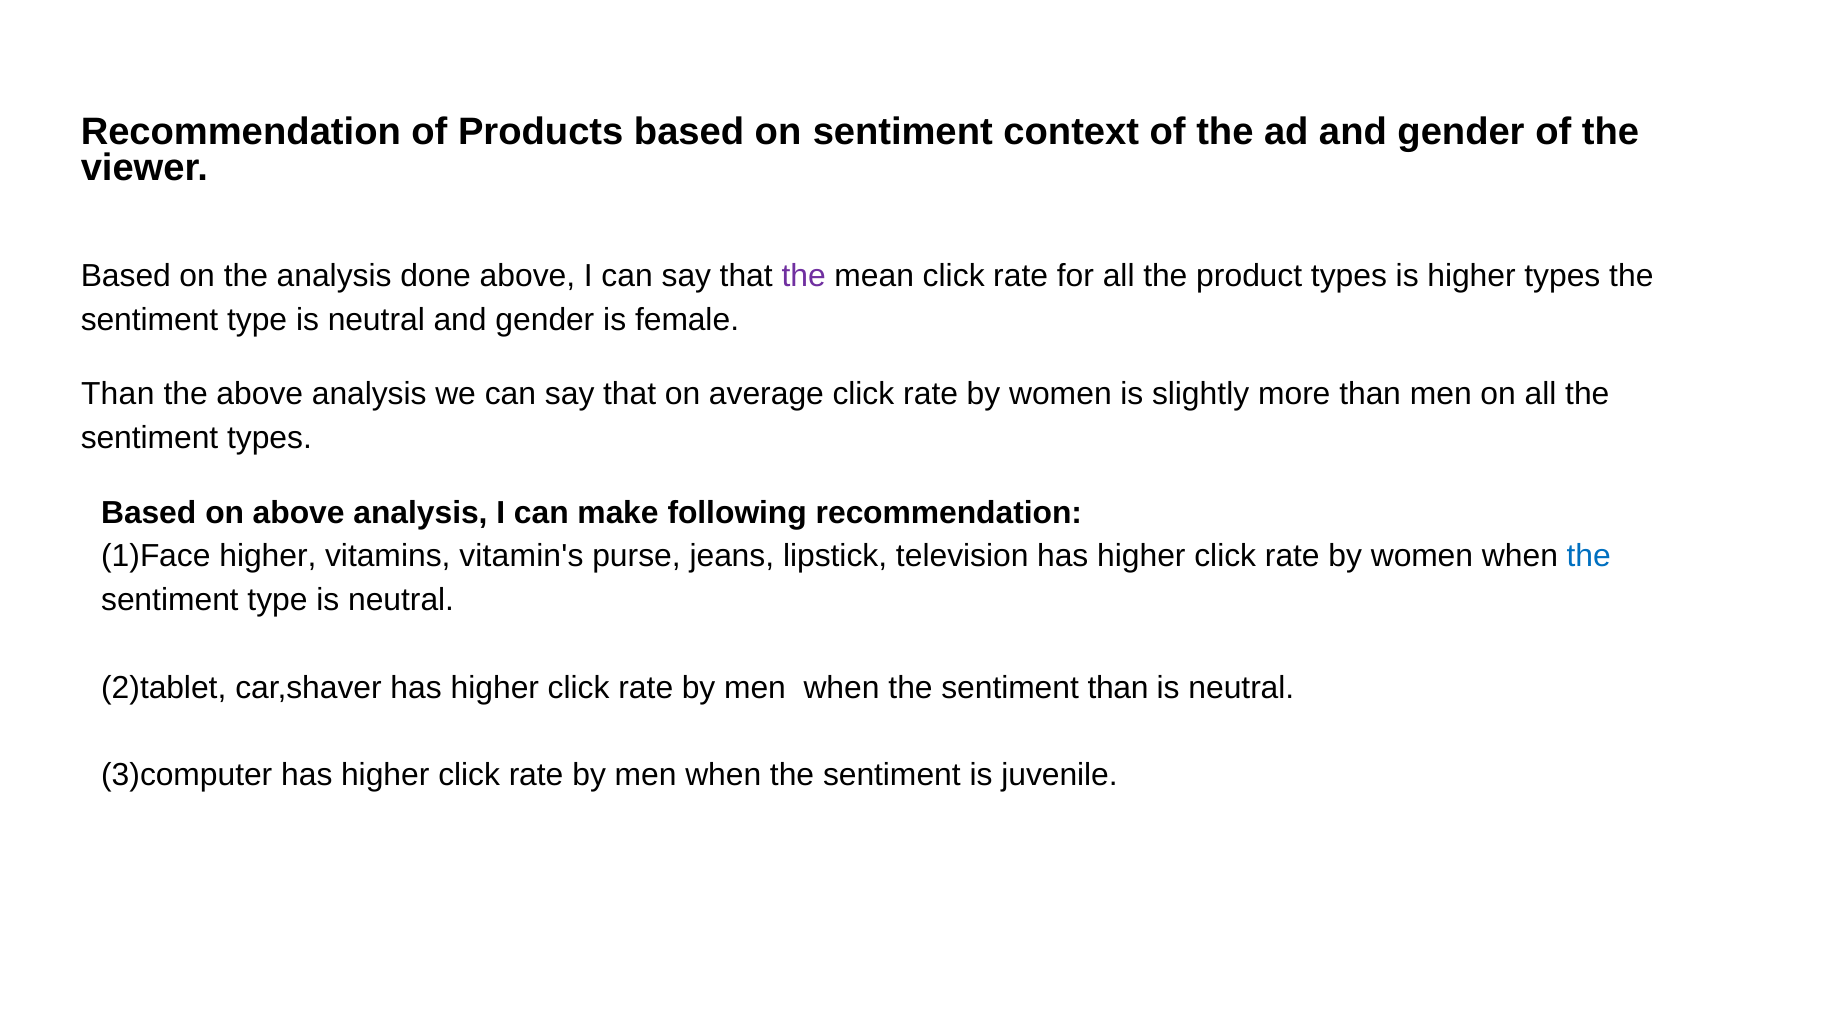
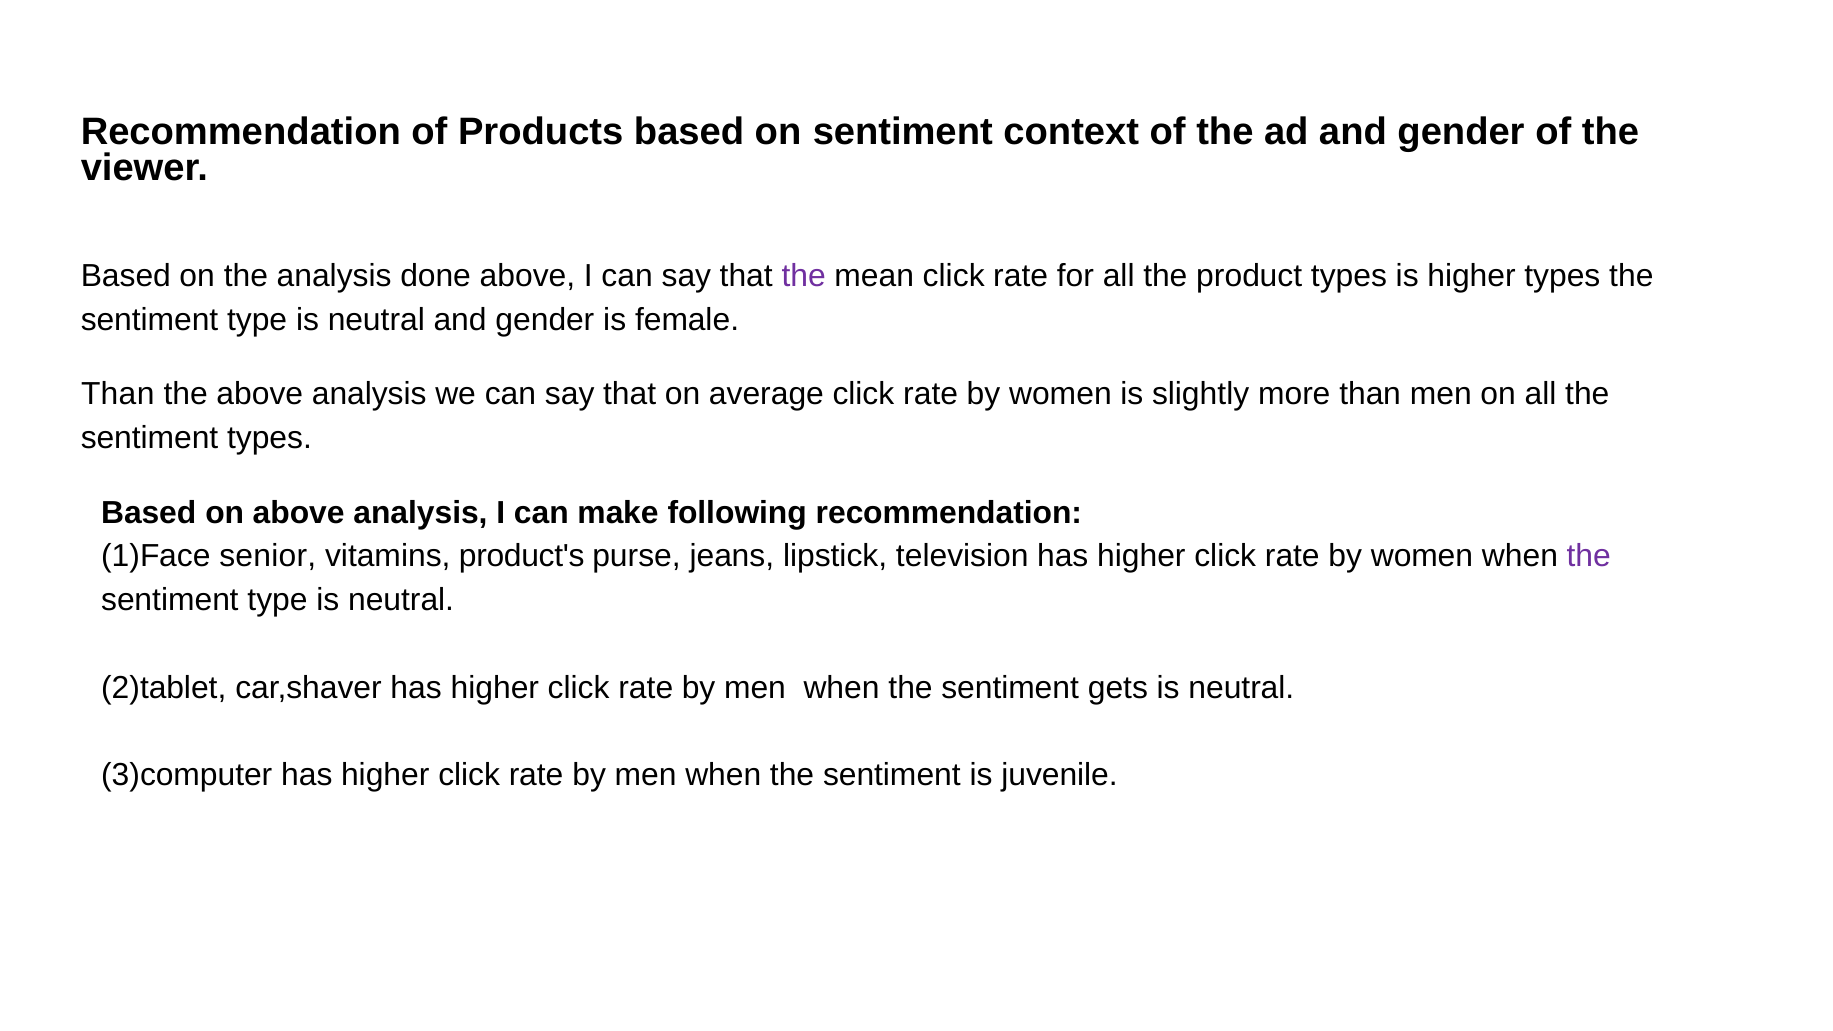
1)Face higher: higher -> senior (268, 556)
vitamin's: vitamin's -> product's (522, 556)
the colour: blue -> purple (1589, 556)
sentiment than: than -> gets (1118, 688)
